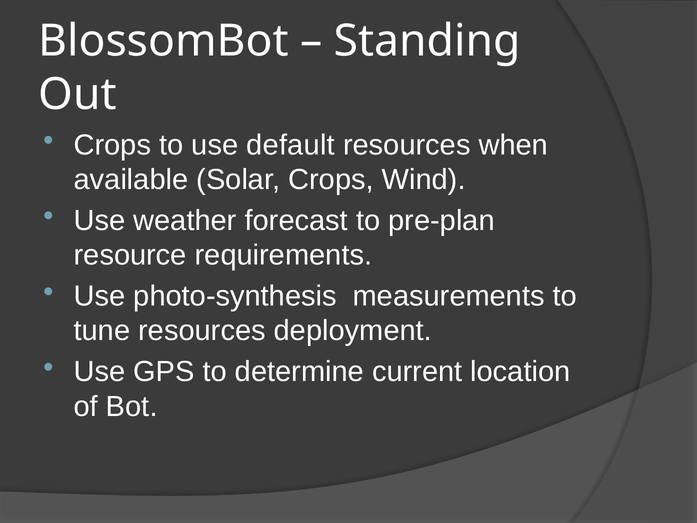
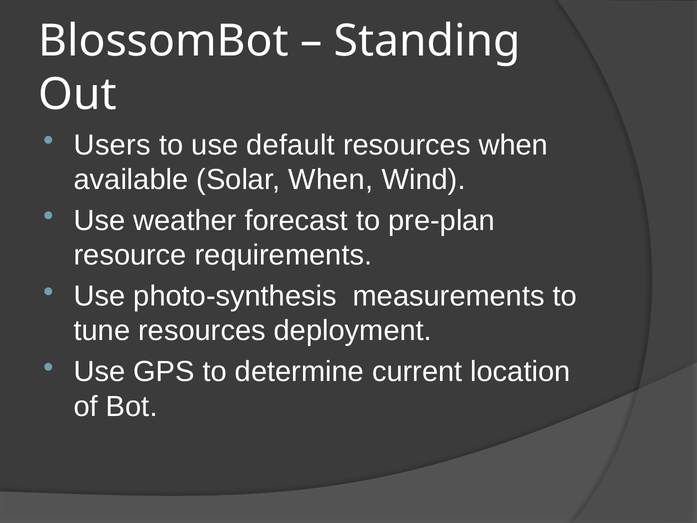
Crops: Crops -> Users (112, 145)
Solar Crops: Crops -> When (331, 180)
